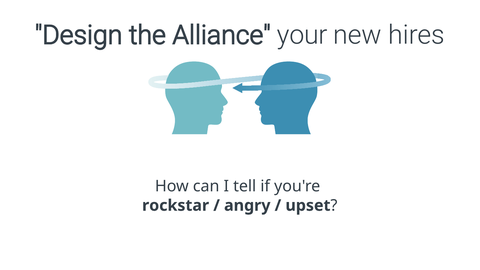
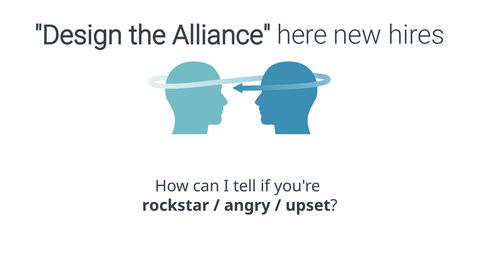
your: your -> here (302, 35)
